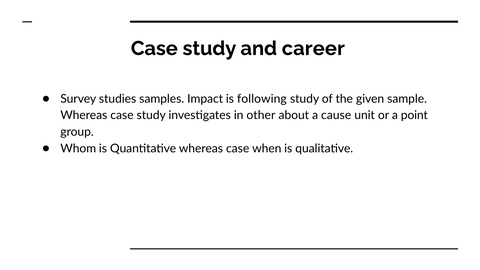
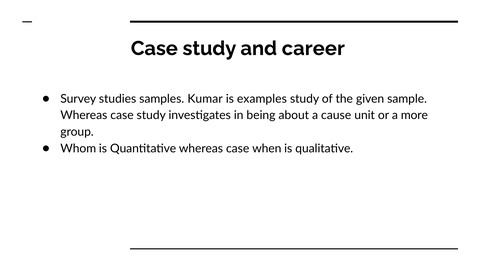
Impact: Impact -> Kumar (205, 99)
following: following -> examples (262, 99)
other: other -> being (261, 115)
point: point -> more (414, 115)
